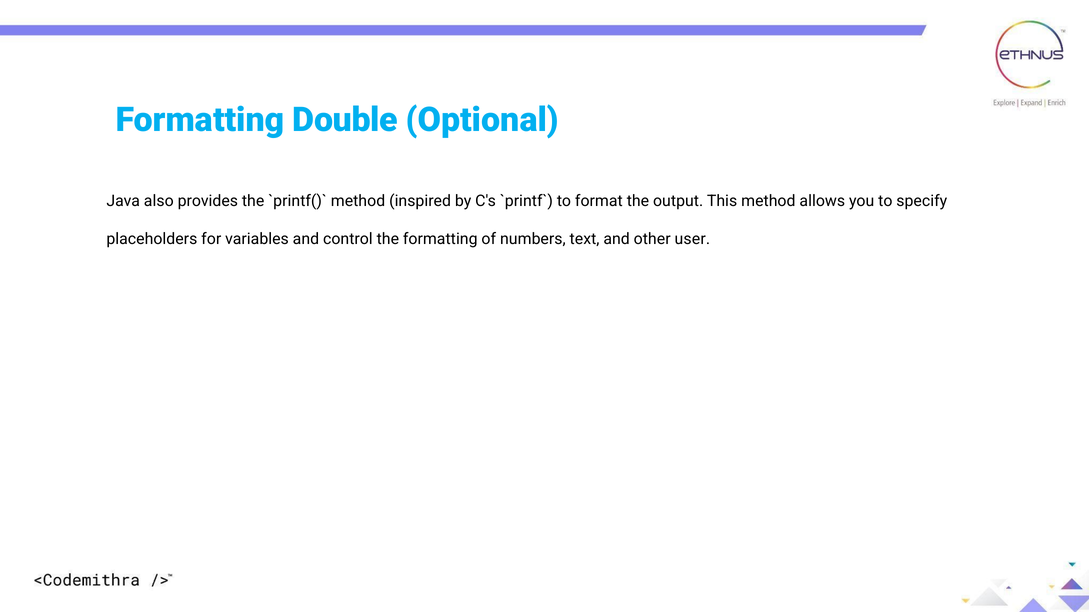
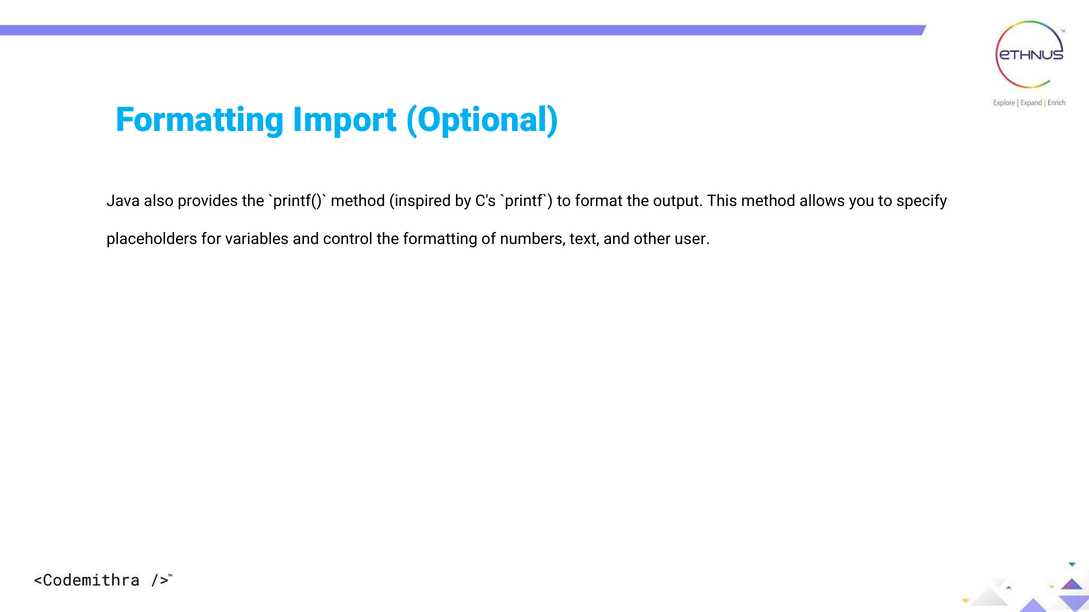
Double: Double -> Import (345, 120)
